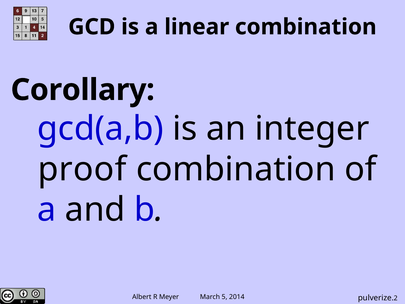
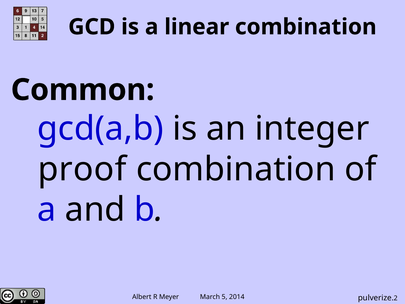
Corollary: Corollary -> Common (83, 90)
